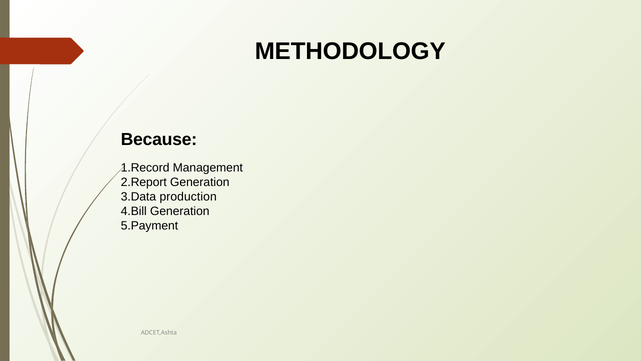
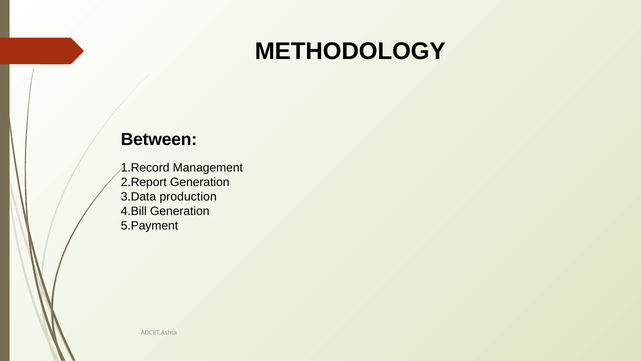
Because: Because -> Between (159, 139)
